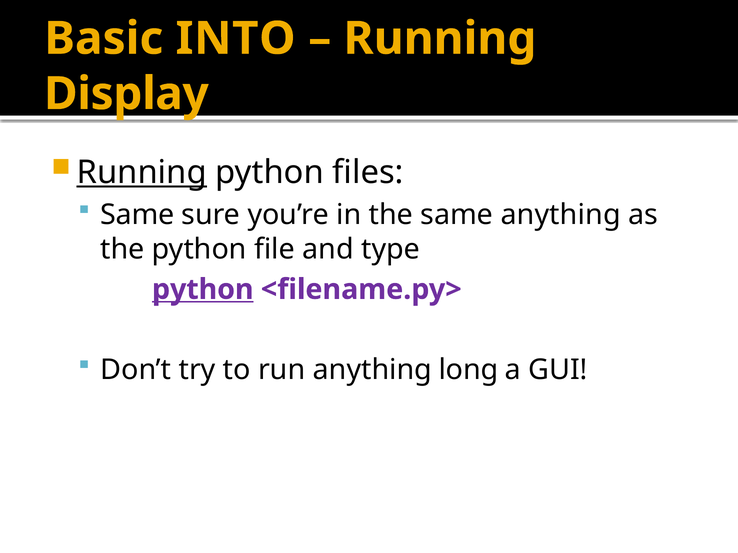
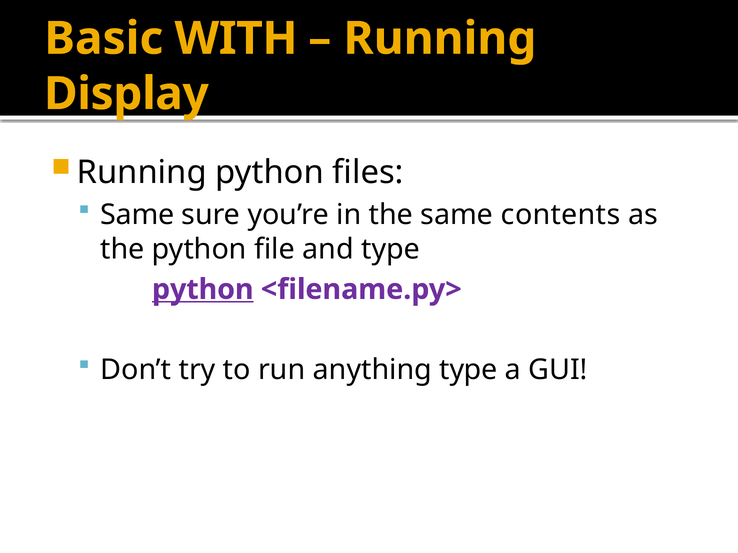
INTO: INTO -> WITH (236, 39)
Running underline: present -> none (142, 173)
same anything: anything -> contents (561, 215)
anything long: long -> type (468, 370)
